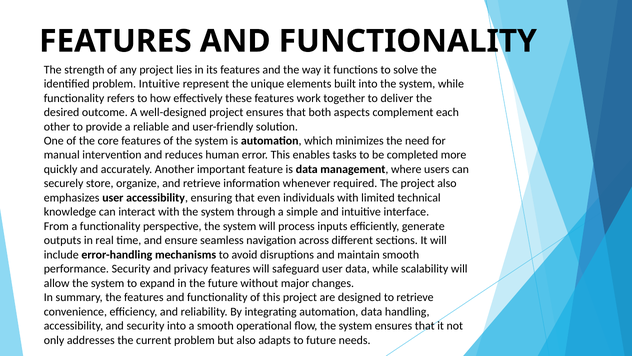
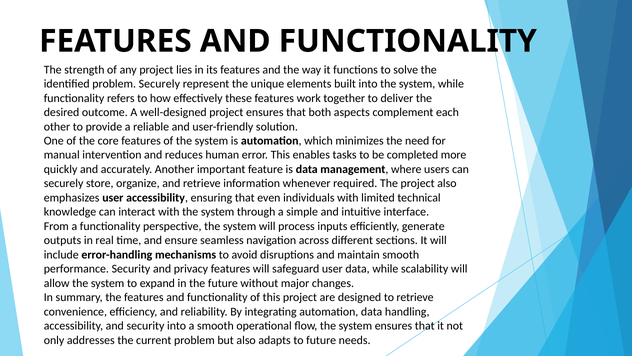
problem Intuitive: Intuitive -> Securely (159, 84)
